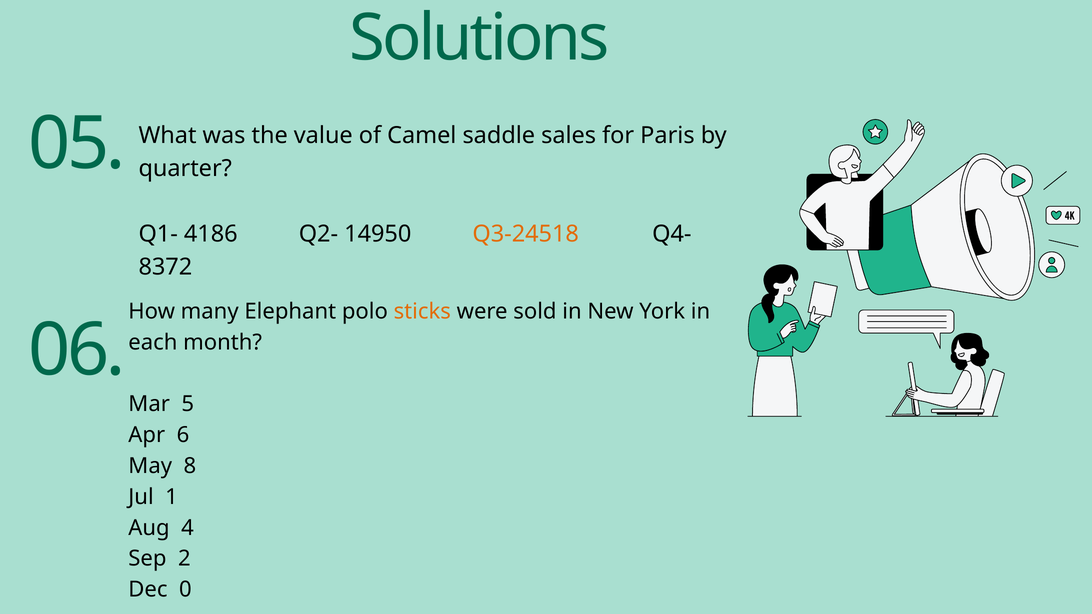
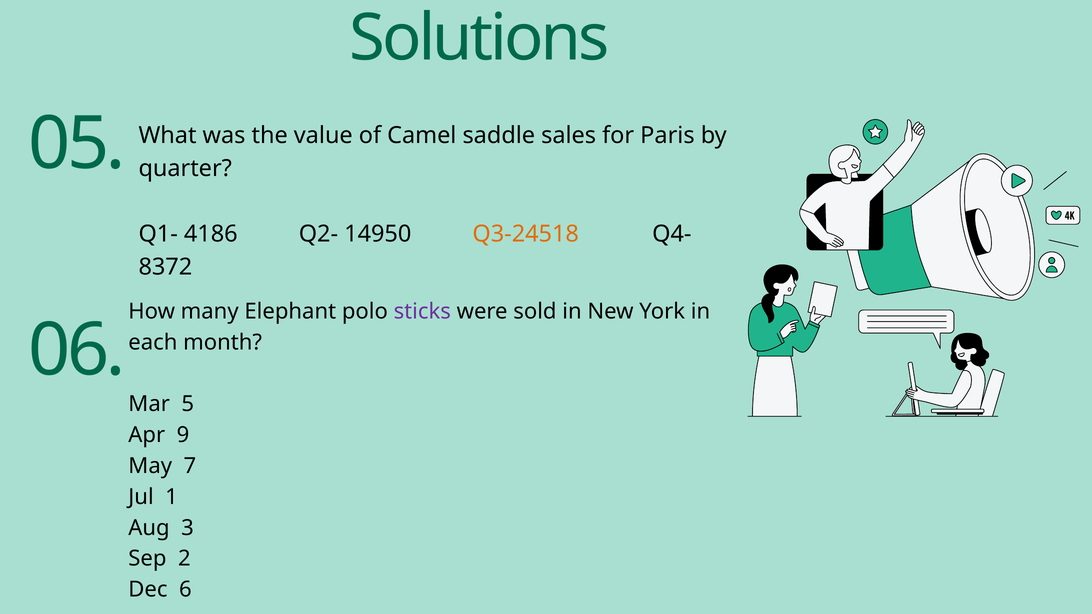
sticks colour: orange -> purple (422, 311)
6: 6 -> 9 (183, 435)
8: 8 -> 7 (190, 466)
4: 4 -> 3 (188, 528)
0: 0 -> 6 (185, 590)
